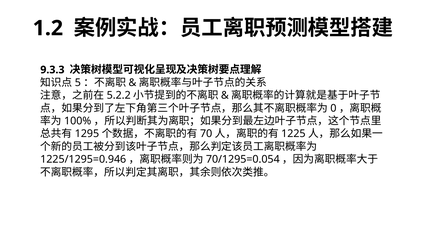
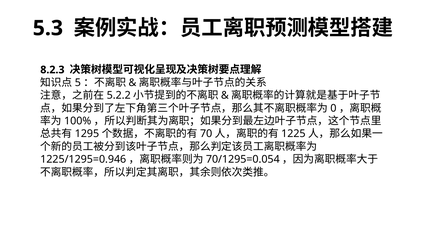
1.2: 1.2 -> 5.3 (48, 28)
9.3.3: 9.3.3 -> 8.2.3 (52, 70)
